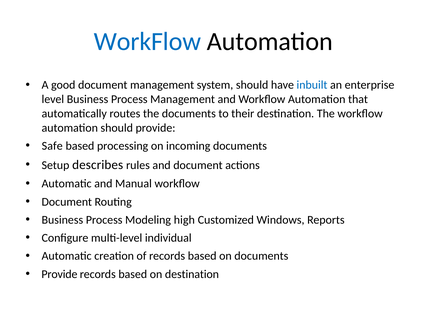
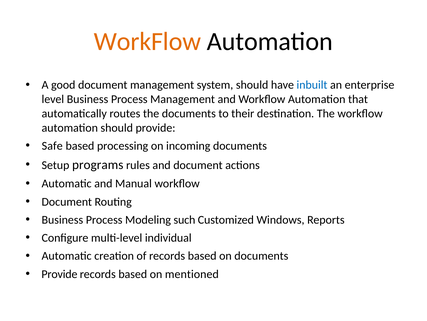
WorkFlow colour: blue -> orange (147, 41)
describes: describes -> programs (98, 165)
high: high -> such (184, 219)
on destination: destination -> mentioned (192, 273)
